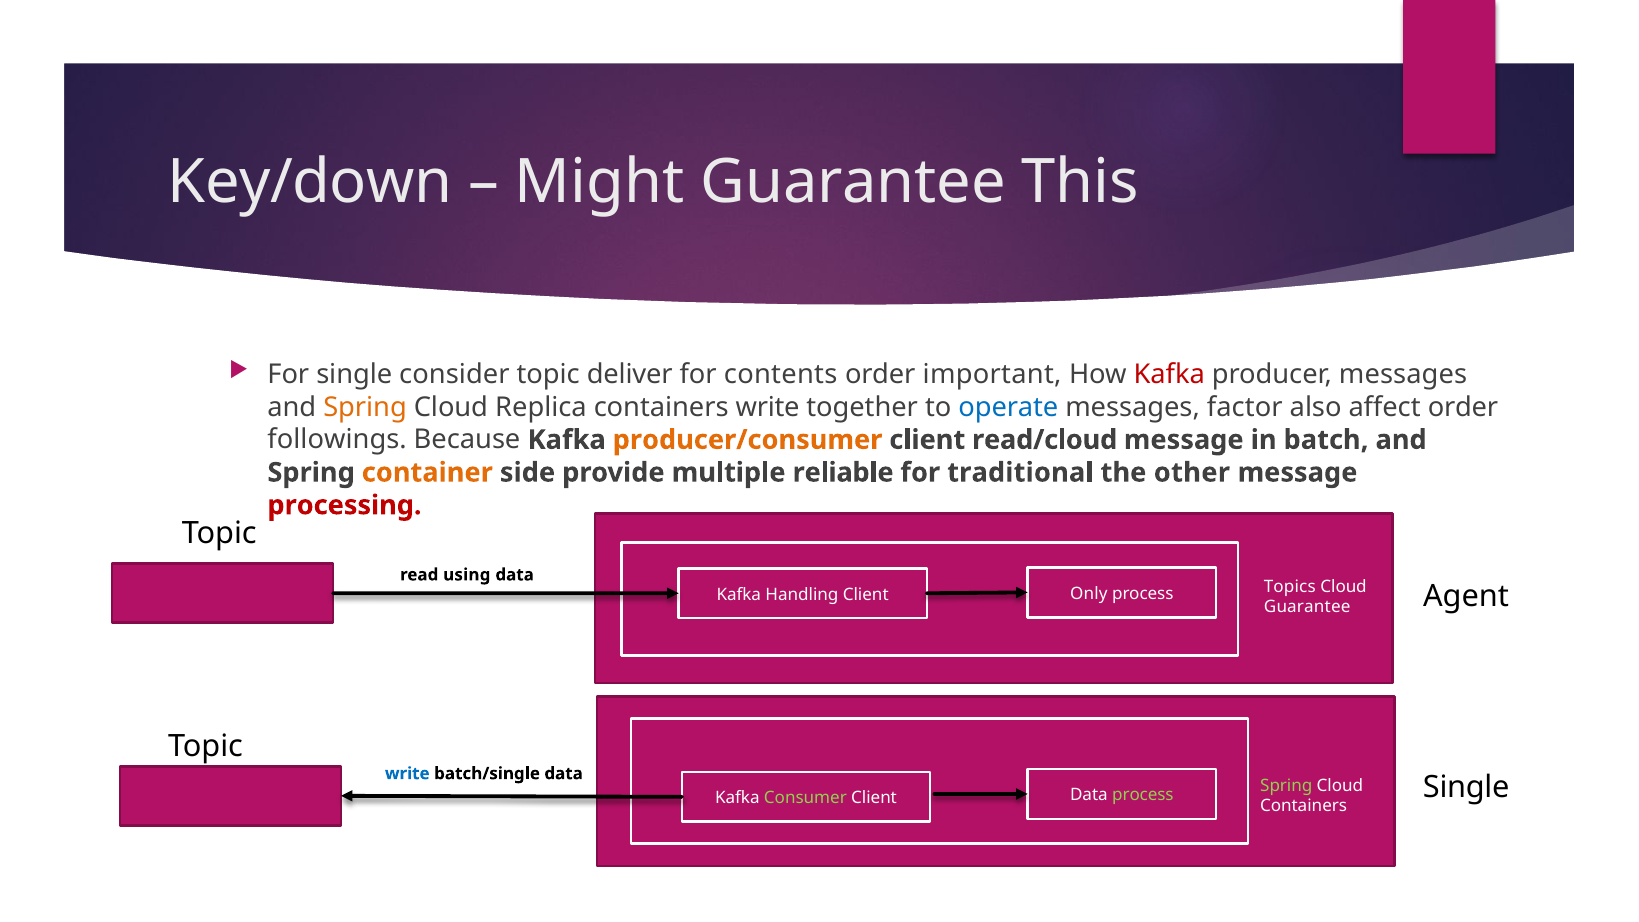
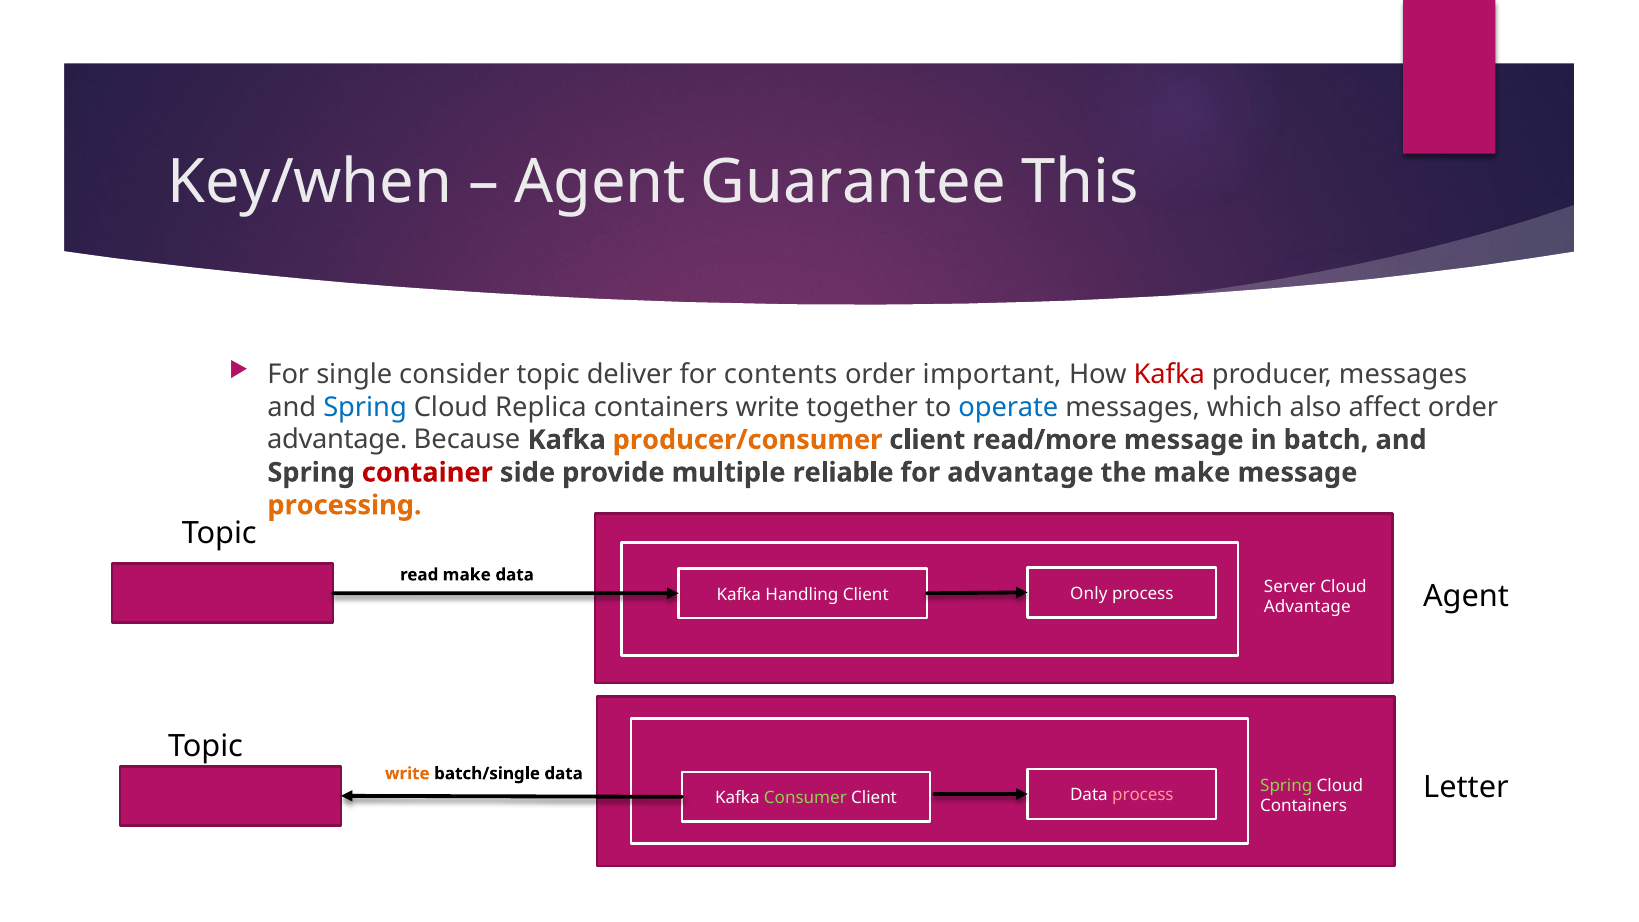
Key/down: Key/down -> Key/when (310, 183)
Might: Might -> Agent (600, 183)
Spring colour: orange -> blue (365, 407)
factor: factor -> which (1245, 407)
followings: followings -> advantage (337, 440)
read/cloud: read/cloud -> read/more (1045, 440)
container colour: orange -> red (427, 473)
for traditional: traditional -> advantage (1020, 473)
the other: other -> make (1192, 473)
processing colour: red -> orange (344, 505)
read using: using -> make (467, 575)
Topics: Topics -> Server (1290, 586)
Guarantee: Guarantee -> Advantage (1307, 607)
write colour: blue -> orange (407, 774)
Single: Single -> Letter (1466, 787)
process colour: light green -> pink (1143, 795)
